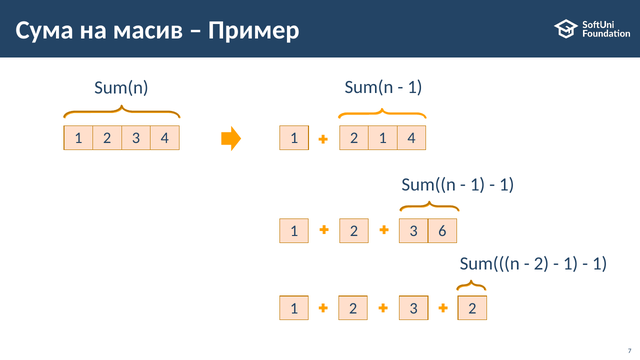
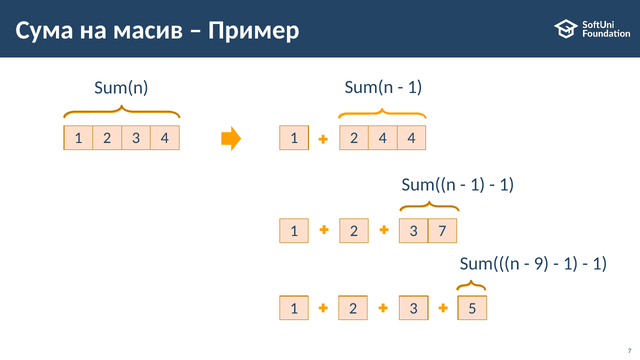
1: 1 -> 4 (383, 138)
3 6: 6 -> 7 (442, 231)
2: 2 -> 9 (541, 264)
3 2: 2 -> 5 (472, 308)
